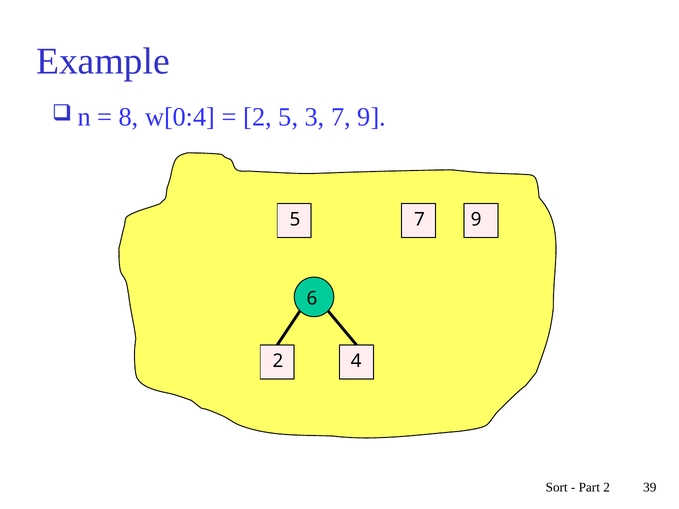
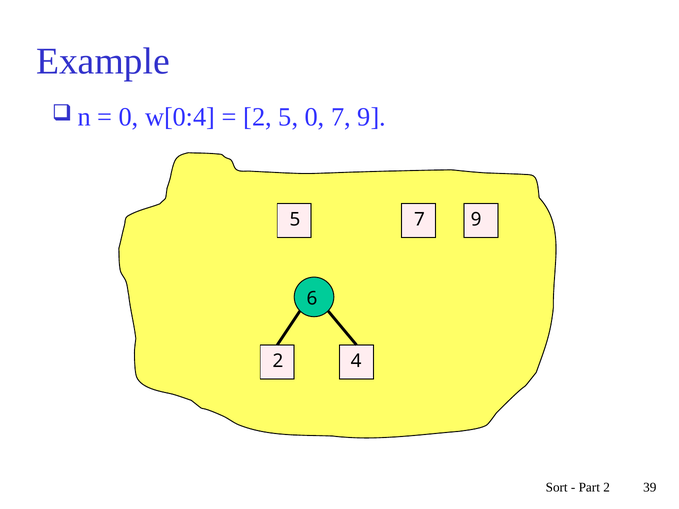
8: 8 -> 0 (129, 117)
5 3: 3 -> 0 (315, 117)
